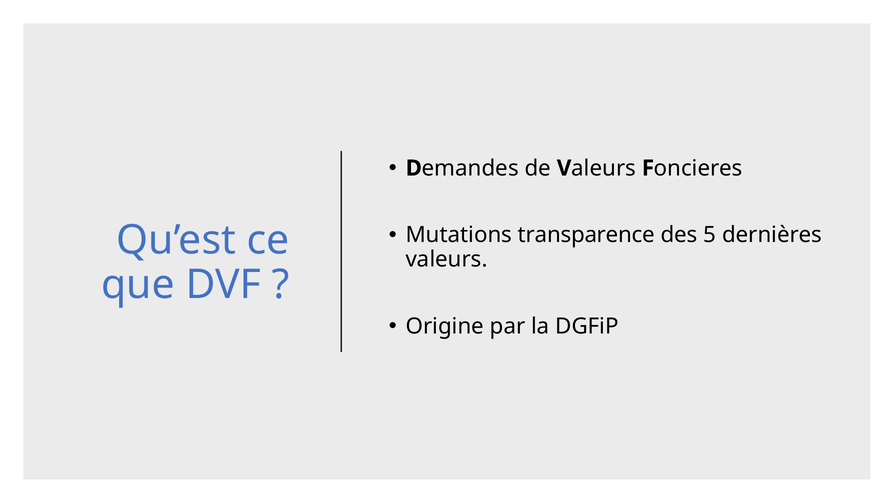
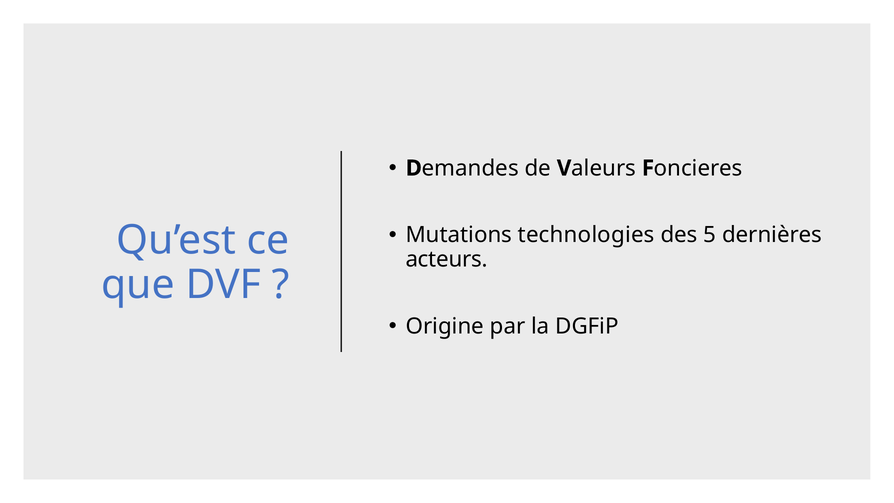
transparence: transparence -> technologies (586, 235)
valeurs: valeurs -> acteurs (447, 259)
